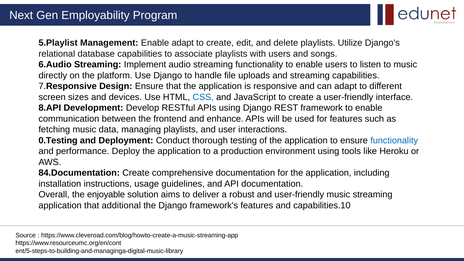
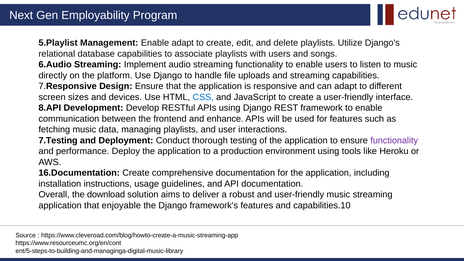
0.Testing: 0.Testing -> 7.Testing (58, 140)
functionality colour: blue -> purple (394, 140)
84.Documentation: 84.Documentation -> 16.Documentation (79, 173)
enjoyable: enjoyable -> download (106, 195)
additional: additional -> enjoyable (121, 205)
